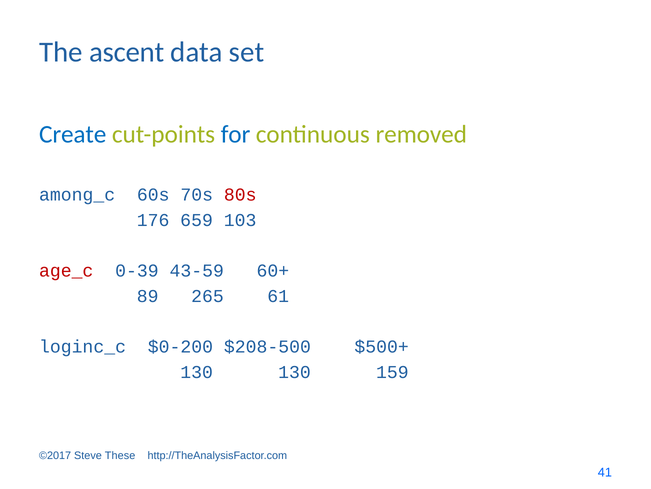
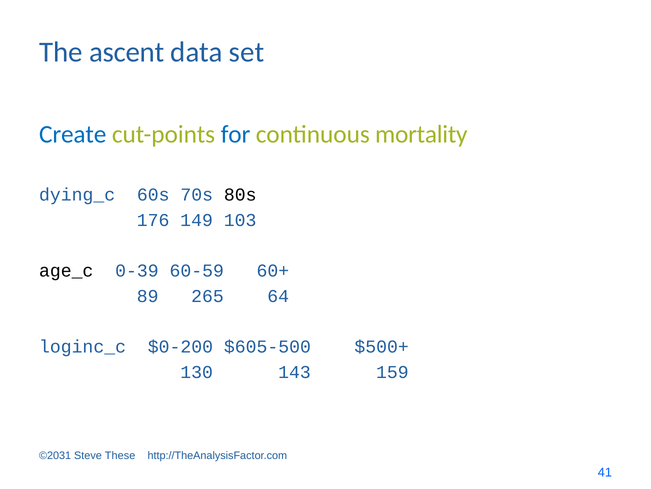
removed: removed -> mortality (421, 134)
among_c: among_c -> dying_c (77, 194)
80s colour: red -> black (240, 194)
659: 659 -> 149 (197, 220)
age_c colour: red -> black (66, 270)
43-59: 43-59 -> 60-59 (197, 270)
61: 61 -> 64 (278, 296)
$208-500: $208-500 -> $605-500 (267, 346)
130 130: 130 -> 143 (294, 372)
©2017: ©2017 -> ©2031 (55, 455)
